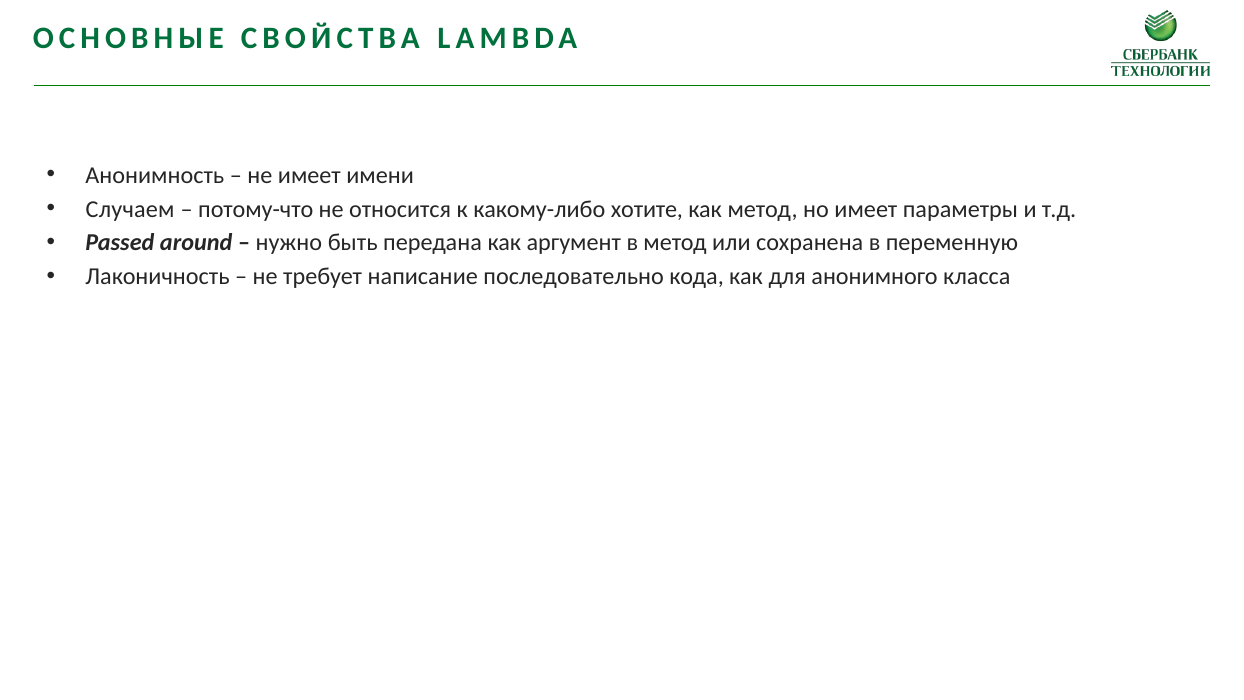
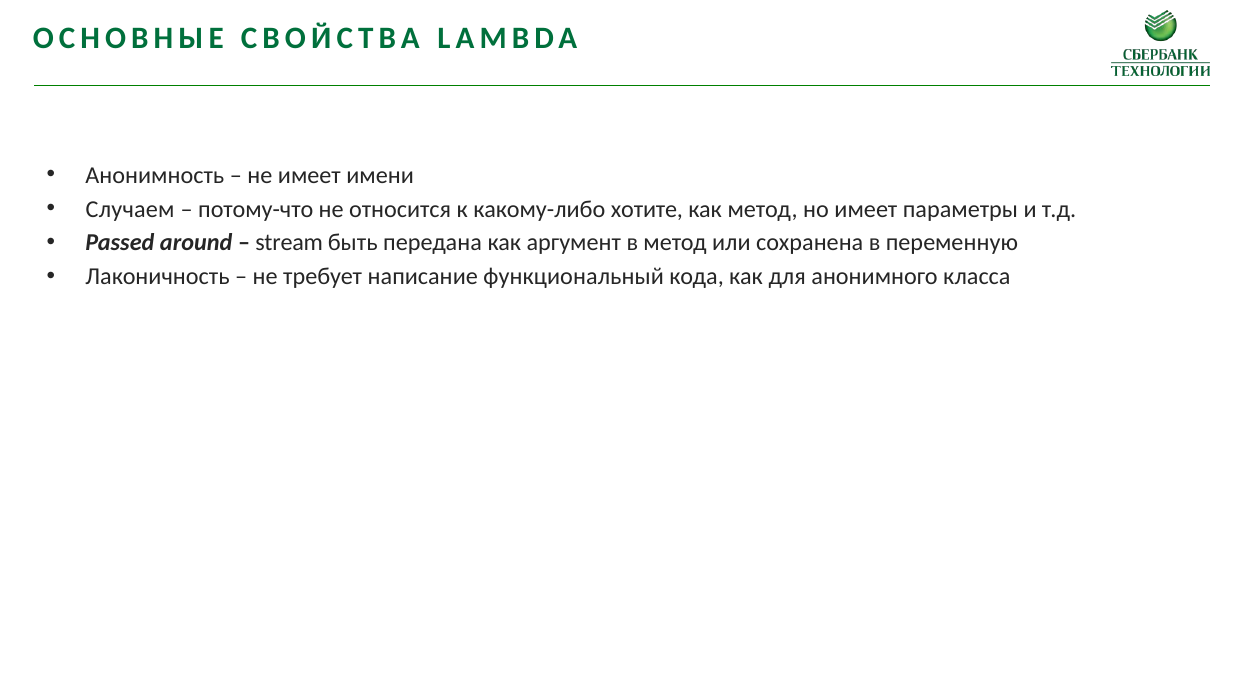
нужно: нужно -> stream (289, 243)
последовательно: последовательно -> функциональный (574, 277)
